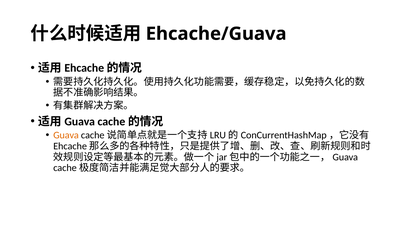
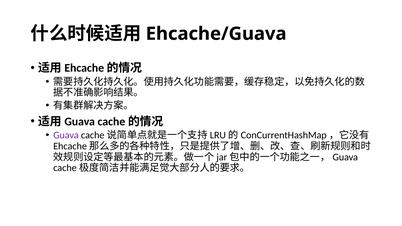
Guava colour: orange -> purple (66, 135)
